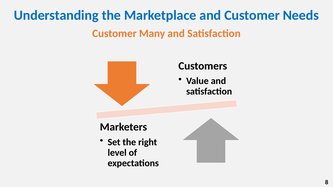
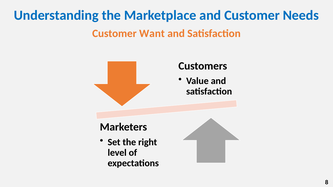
Many: Many -> Want (152, 34)
